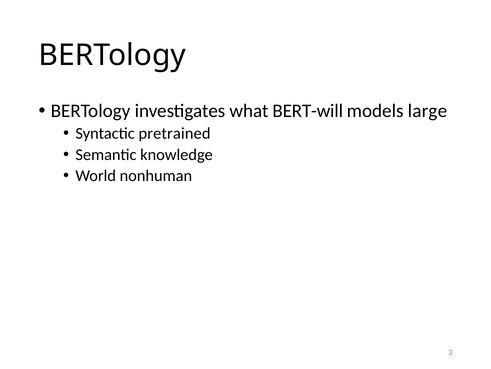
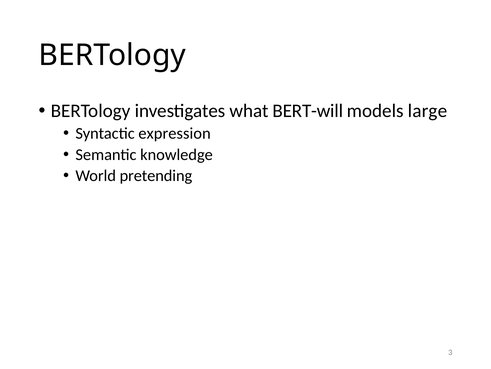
pretrained: pretrained -> expression (175, 133)
nonhuman: nonhuman -> pretending (156, 175)
